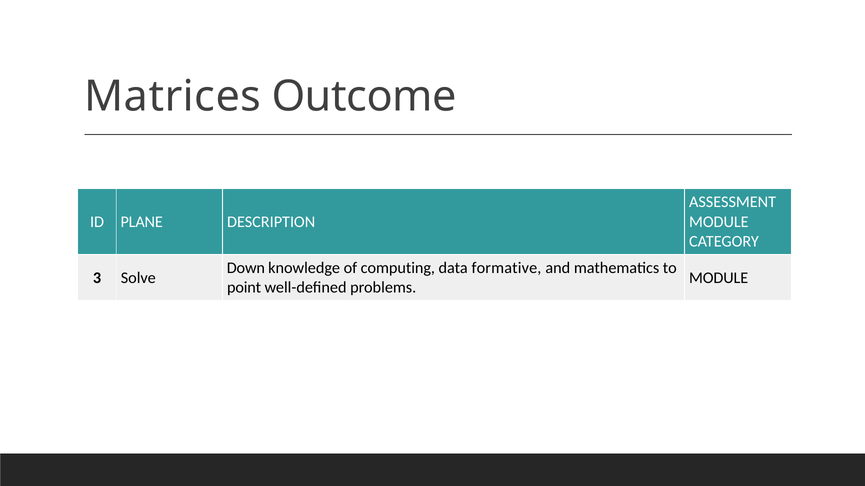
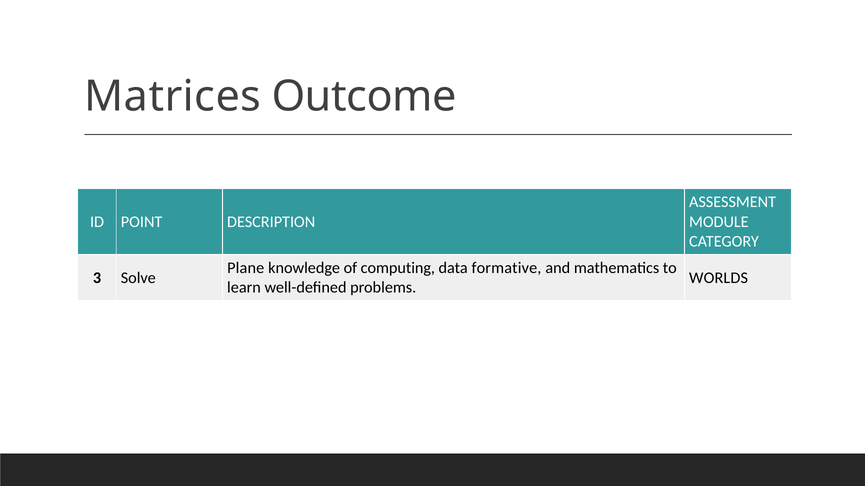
PLANE: PLANE -> POINT (142, 222)
Down: Down -> Plane (246, 268)
MODULE: MODULE -> WORLDS (719, 278)
point: point -> learn (244, 288)
